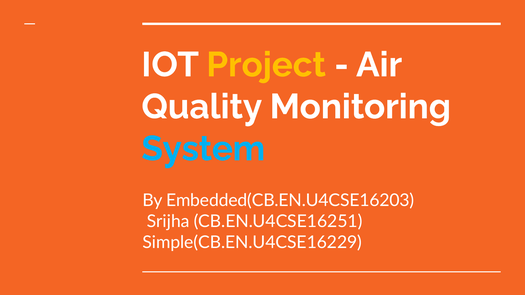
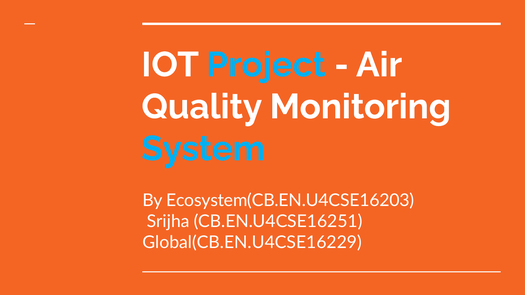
Project colour: yellow -> light blue (266, 65)
Embedded(CB.EN.U4CSE16203: Embedded(CB.EN.U4CSE16203 -> Ecosystem(CB.EN.U4CSE16203 (290, 201)
Simple(CB.EN.U4CSE16229: Simple(CB.EN.U4CSE16229 -> Global(CB.EN.U4CSE16229 (252, 243)
